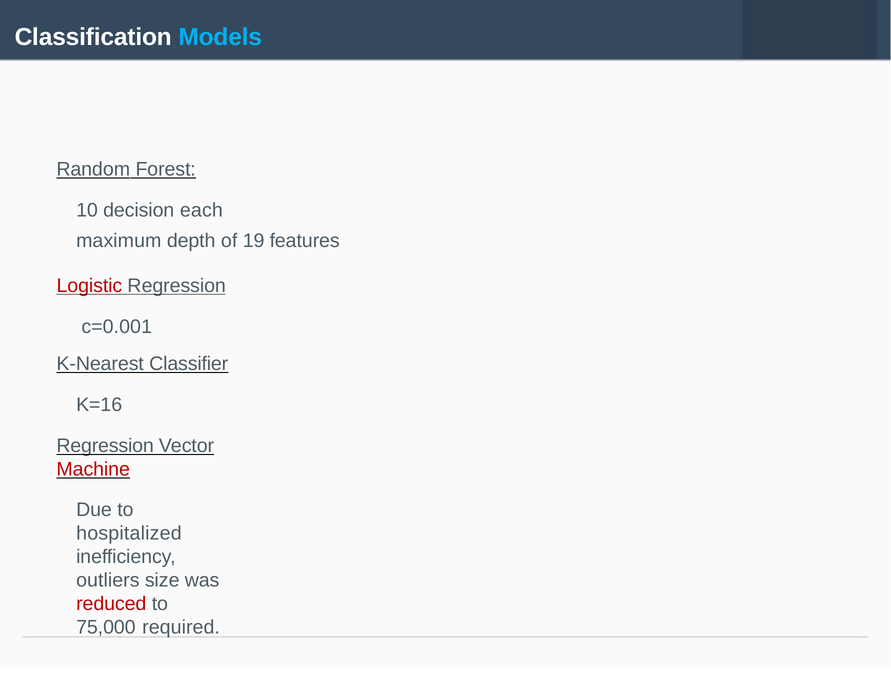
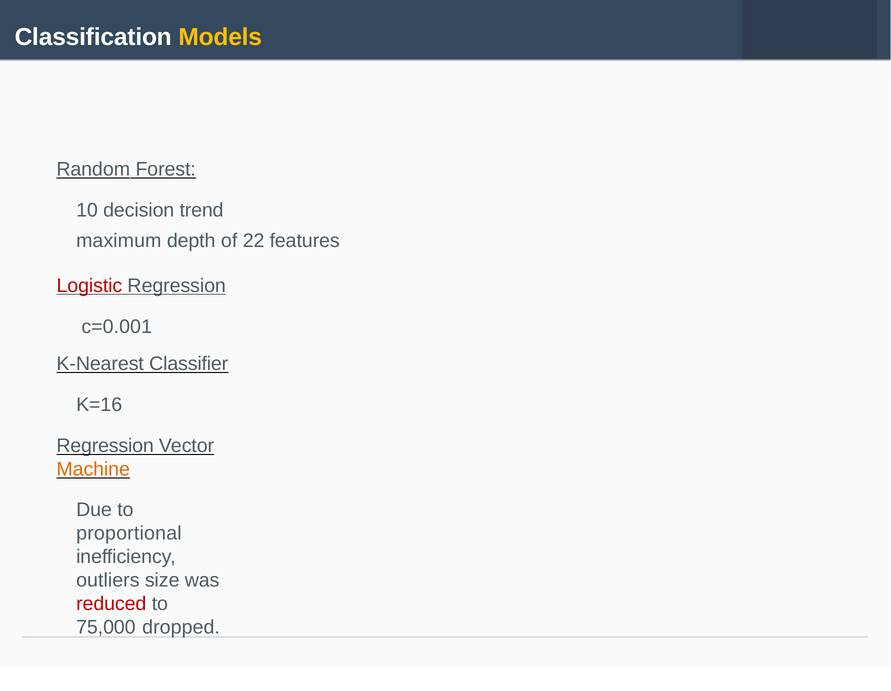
Models colour: light blue -> yellow (220, 37)
each: each -> trend (202, 210)
19: 19 -> 22 (254, 241)
Machine colour: red -> orange (93, 469)
hospitalized: hospitalized -> proportional (129, 533)
required: required -> dropped (181, 627)
